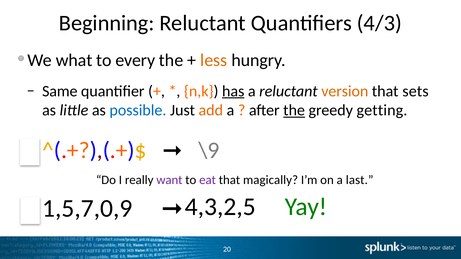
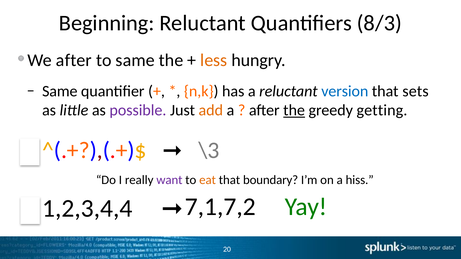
4/3: 4/3 -> 8/3 (379, 23)
We what: what -> after (74, 60)
to every: every -> same (135, 60)
has underline: present -> none (233, 91)
version colour: orange -> blue (345, 91)
possible colour: blue -> purple (138, 110)
\9: \9 -> \3 (209, 151)
eat colour: purple -> orange (208, 180)
magically: magically -> boundary (271, 180)
last: last -> hiss (360, 180)
4,3,2,5: 4,3,2,5 -> 7,1,7,2 (220, 207)
1,5,7,0,9: 1,5,7,0,9 -> 1,2,3,4,4 (87, 209)
